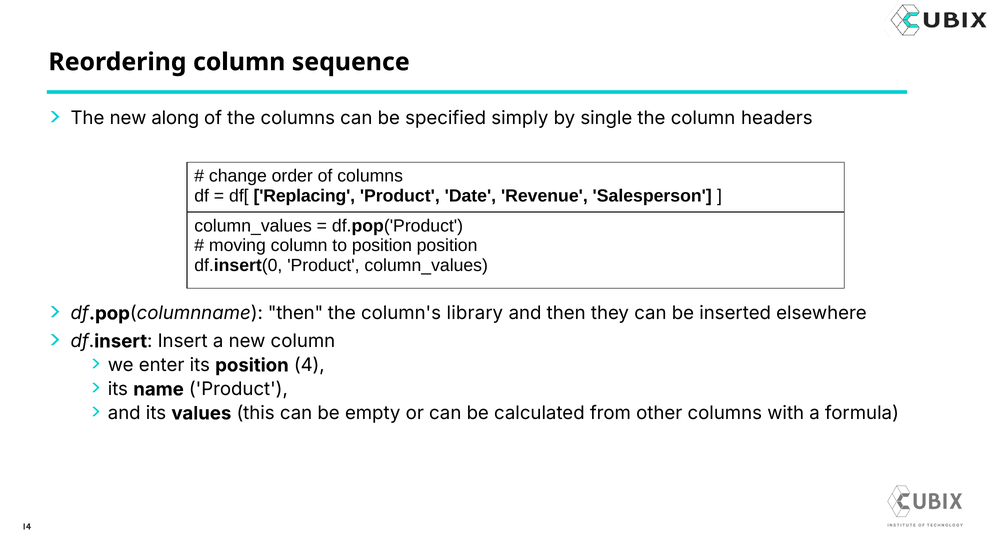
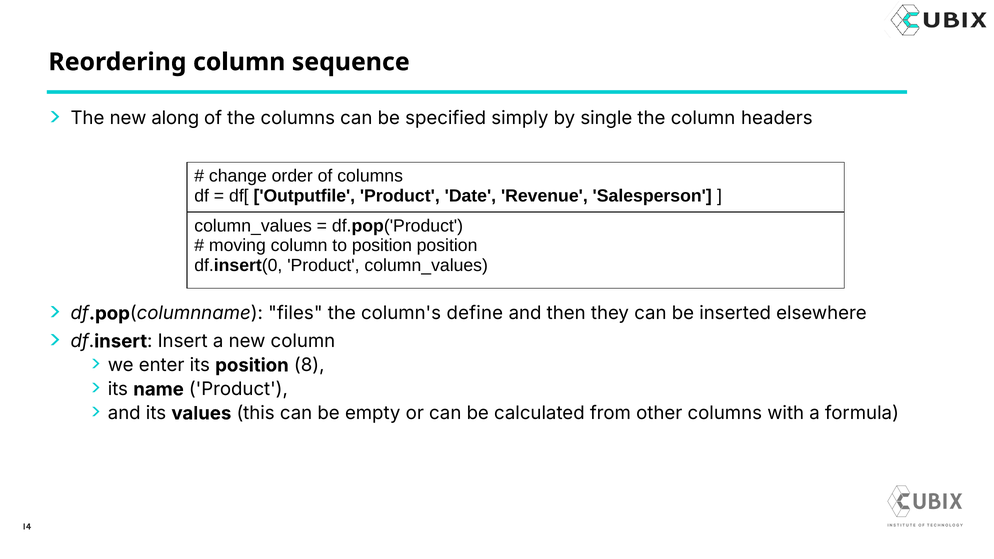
Replacing: Replacing -> Outputfile (304, 196)
df.pop(columnname then: then -> files (295, 313)
library: library -> define (475, 313)
4: 4 -> 8 (309, 365)
